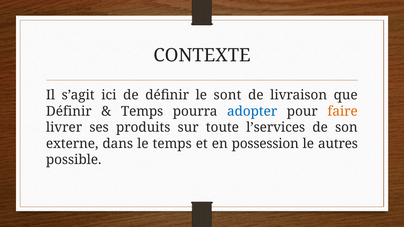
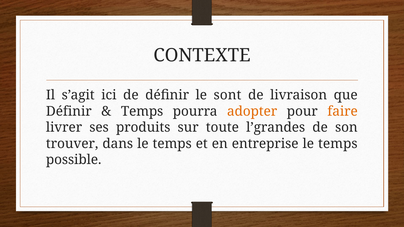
adopter colour: blue -> orange (252, 111)
l’services: l’services -> l’grandes (276, 128)
externe: externe -> trouver (72, 144)
possession: possession -> entreprise (265, 144)
autres: autres -> temps (338, 144)
